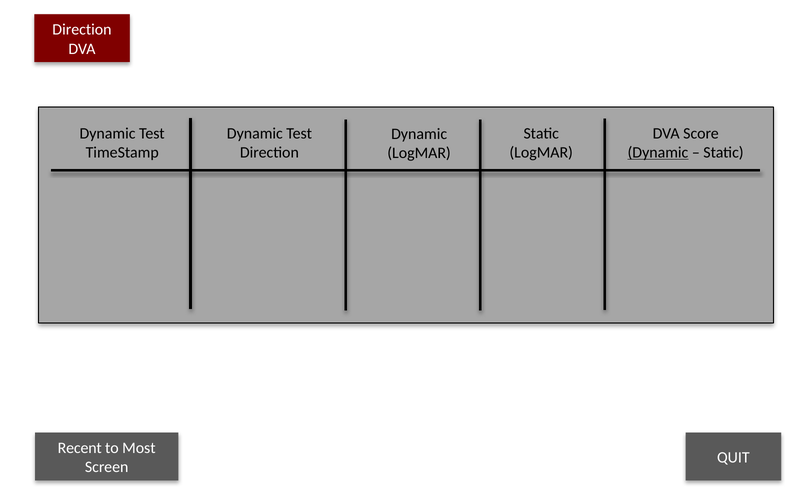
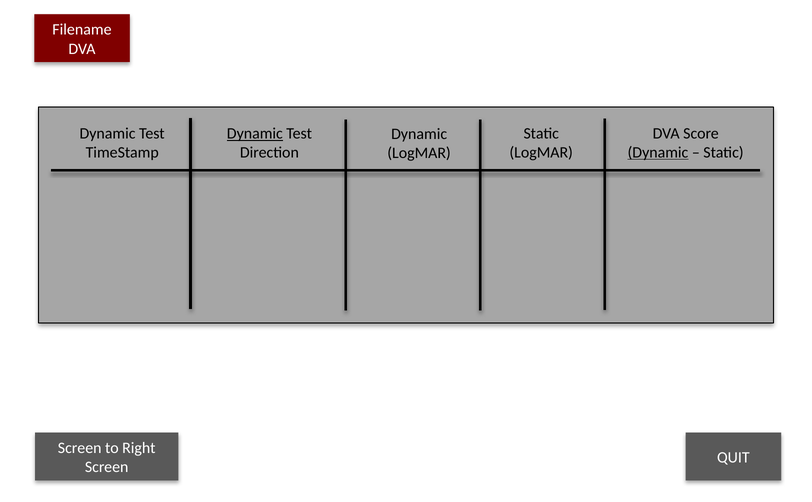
Direction: Direction -> Filename (82, 30)
Dynamic underline: none -> present (255, 133)
Recent: Recent -> Screen (80, 448)
Most: Most -> Right (139, 448)
